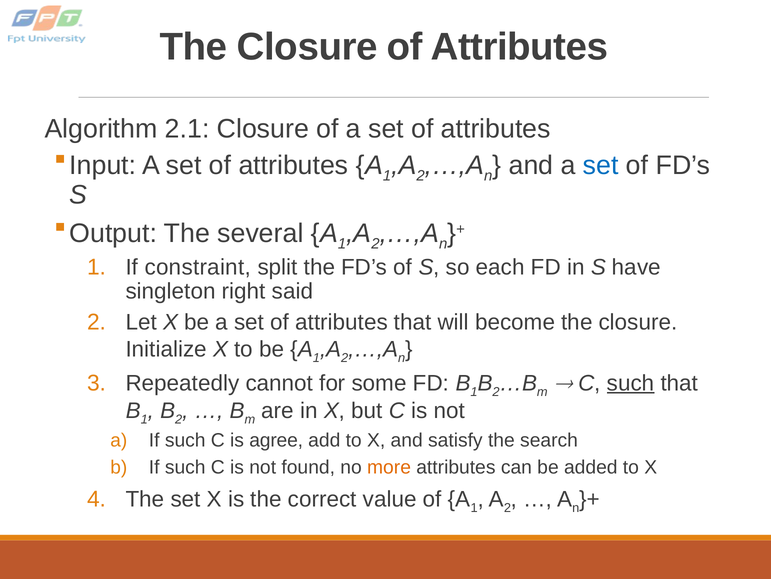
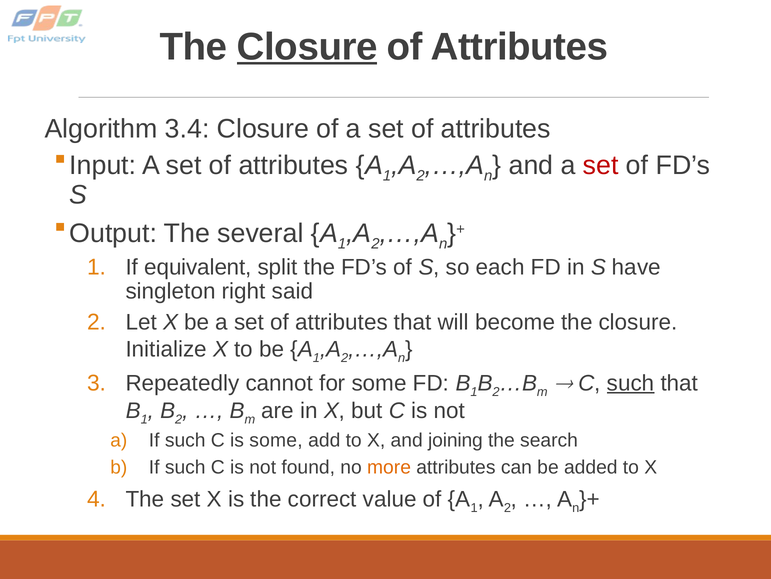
Closure underline: none -> present (307, 47)
2.1: 2.1 -> 3.4 (187, 129)
set colour: blue -> red (601, 165)
constraint: constraint -> equivalent (198, 267)
is agree: agree -> some (276, 440)
satisfy: satisfy -> joining (455, 440)
